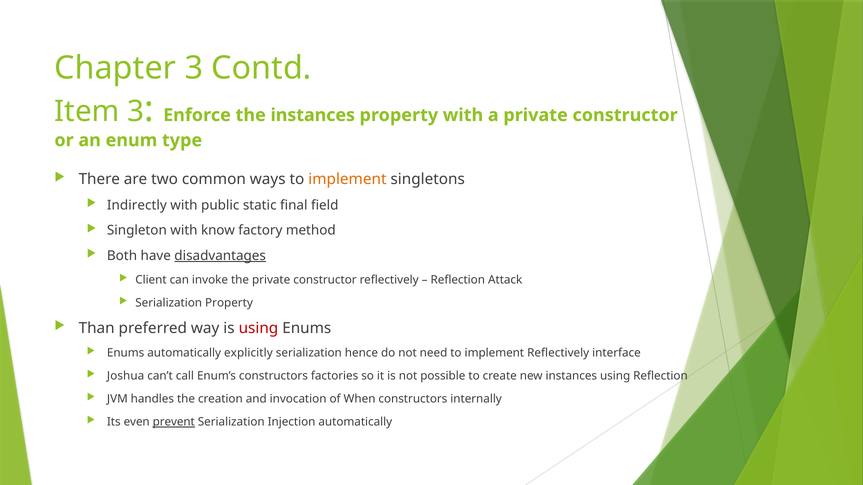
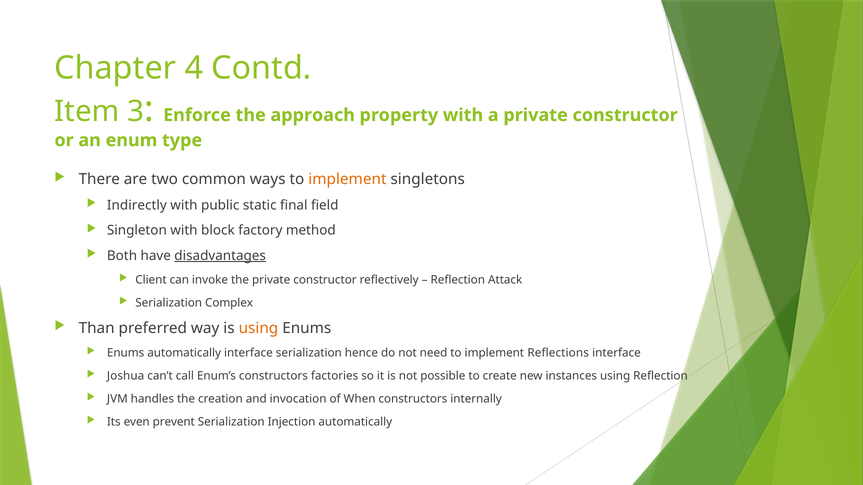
Chapter 3: 3 -> 4 (194, 68)
the instances: instances -> approach (313, 115)
know: know -> block (218, 231)
Serialization Property: Property -> Complex (229, 303)
using colour: red -> orange (258, 328)
automatically explicitly: explicitly -> interface (248, 353)
implement Reflectively: Reflectively -> Reflections (558, 353)
prevent underline: present -> none (174, 422)
